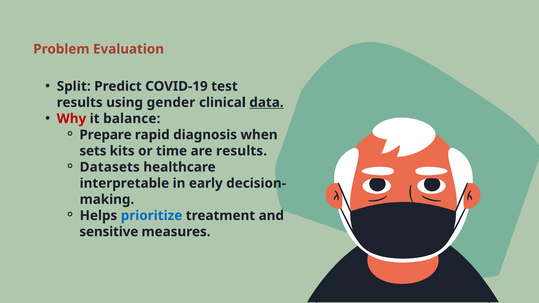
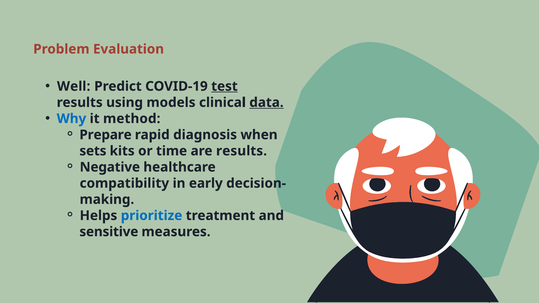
Split: Split -> Well (74, 86)
test underline: none -> present (224, 86)
gender: gender -> models (171, 103)
Why colour: red -> blue (71, 119)
balance: balance -> method (132, 119)
Datasets: Datasets -> Negative (110, 167)
interpretable: interpretable -> compatibility (124, 183)
